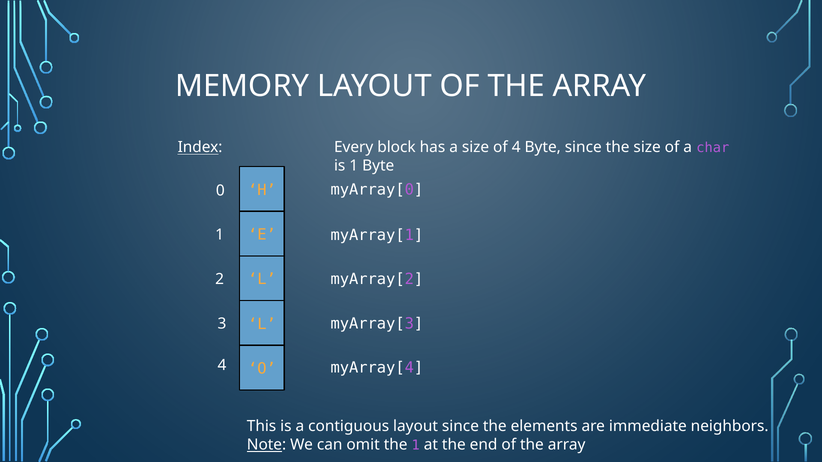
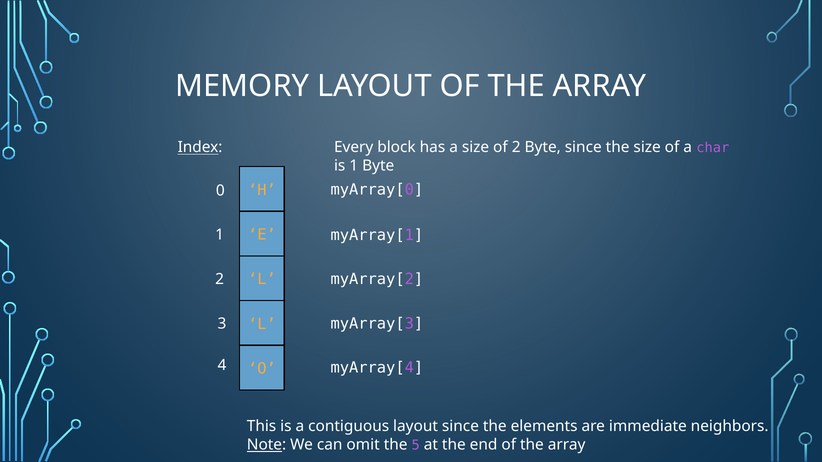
of 4: 4 -> 2 (516, 147)
the 1: 1 -> 5 (416, 445)
